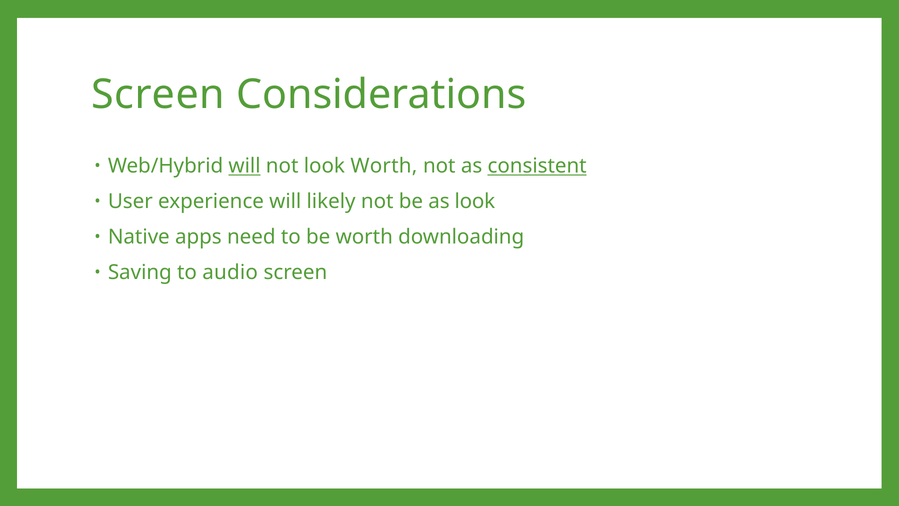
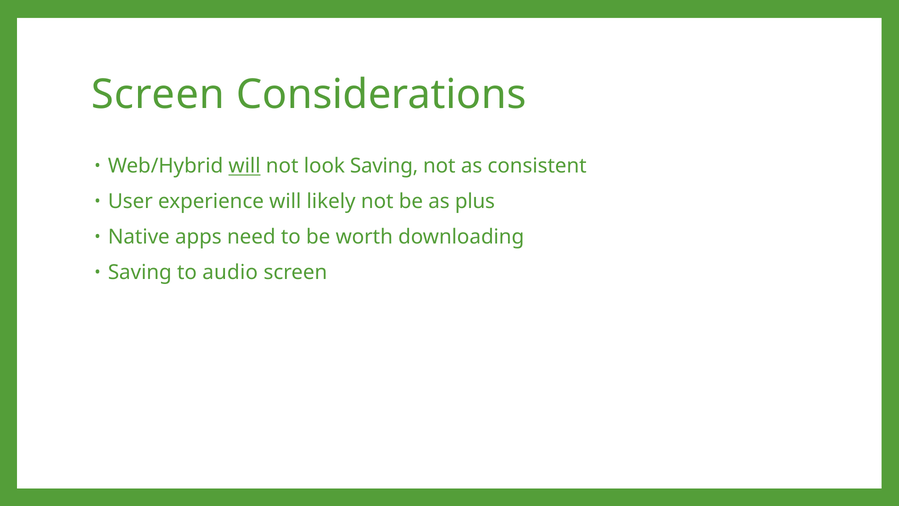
look Worth: Worth -> Saving (384, 166)
consistent underline: present -> none (537, 166)
as look: look -> plus (475, 201)
